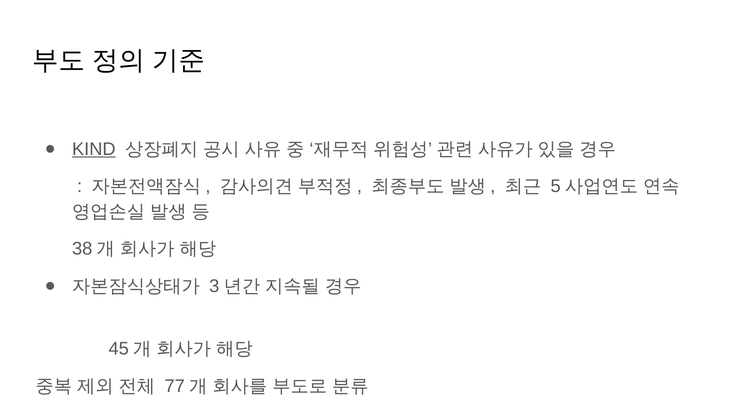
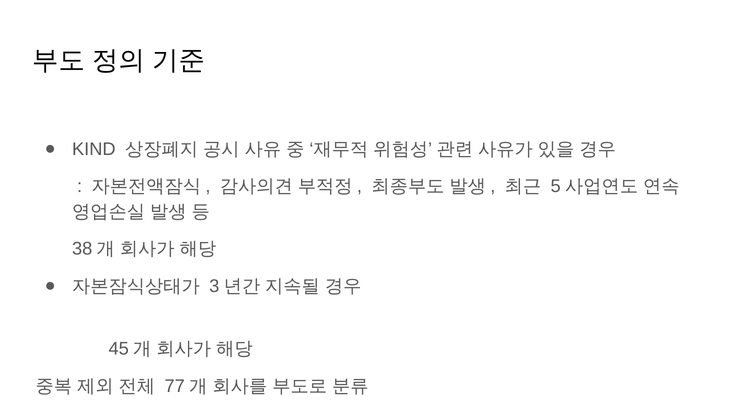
KIND underline: present -> none (94, 149)
